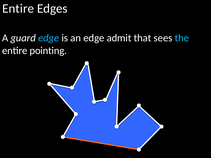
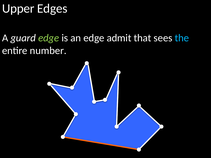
Entire: Entire -> Upper (18, 8)
edge colour: light blue -> light green (49, 38)
pointing: pointing -> number (48, 51)
